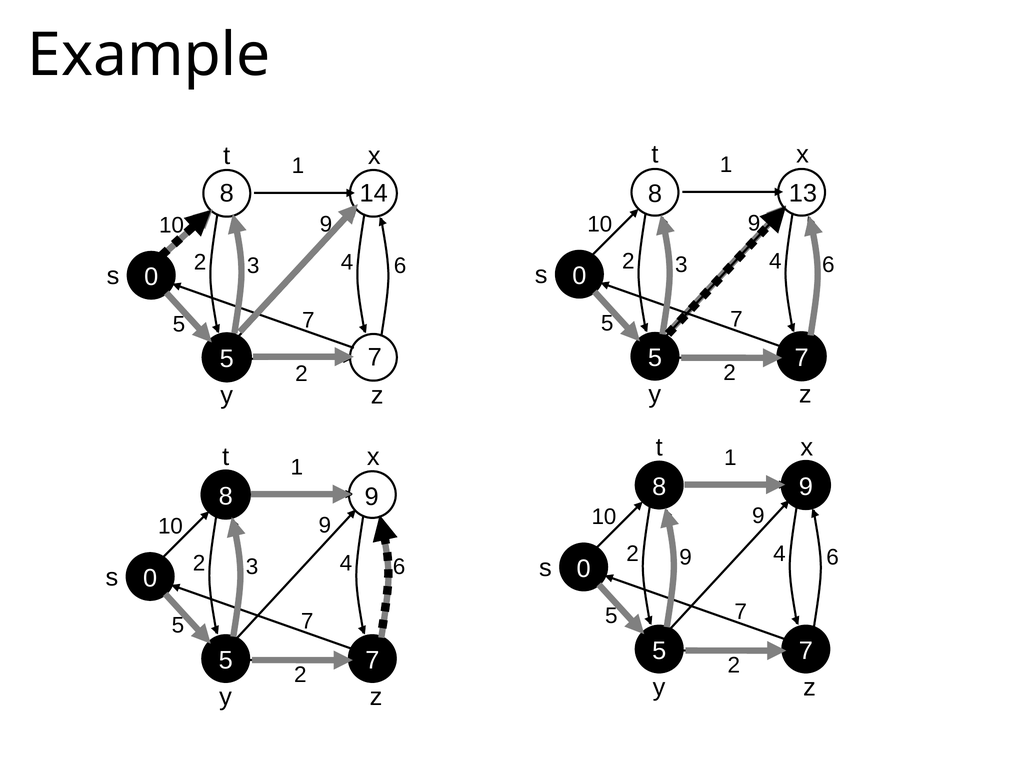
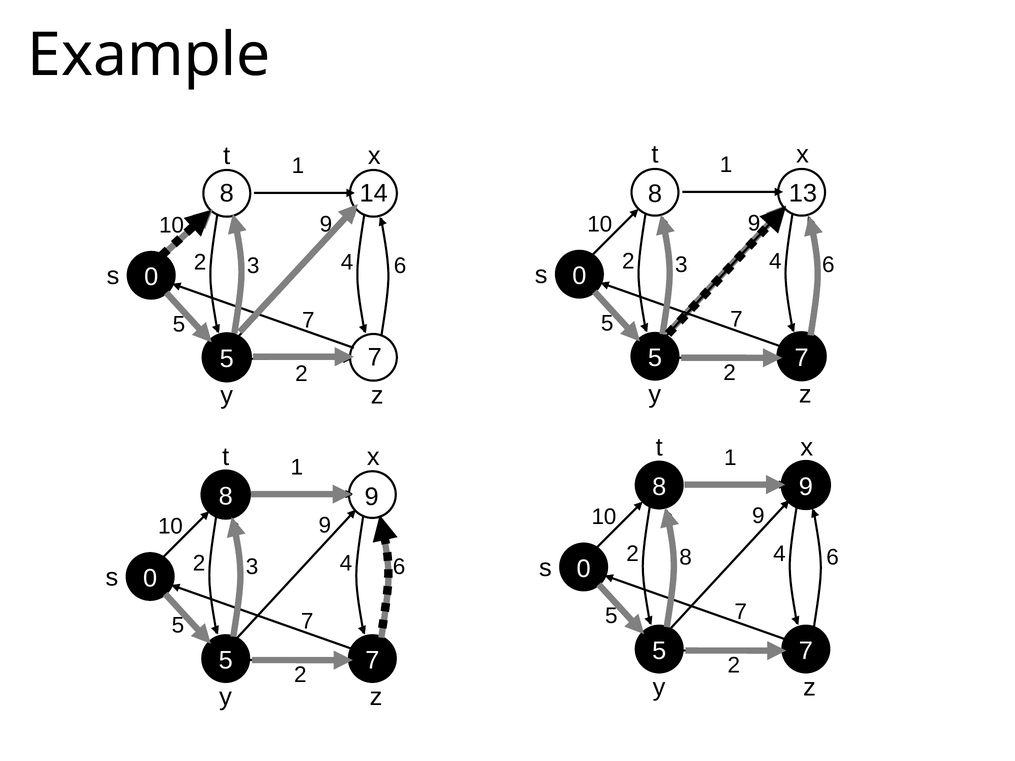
2 9: 9 -> 8 (686, 558)
